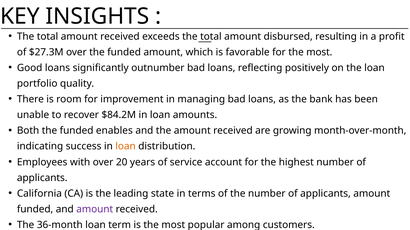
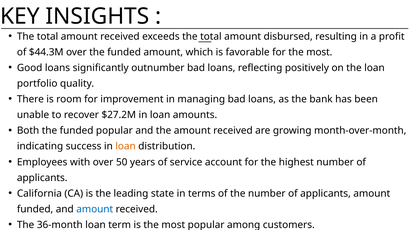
$27.3M: $27.3M -> $44.3M (46, 52)
$84.2M: $84.2M -> $27.2M (119, 115)
funded enables: enables -> popular (114, 131)
20: 20 -> 50 (122, 162)
amount colour: purple -> blue (95, 210)
